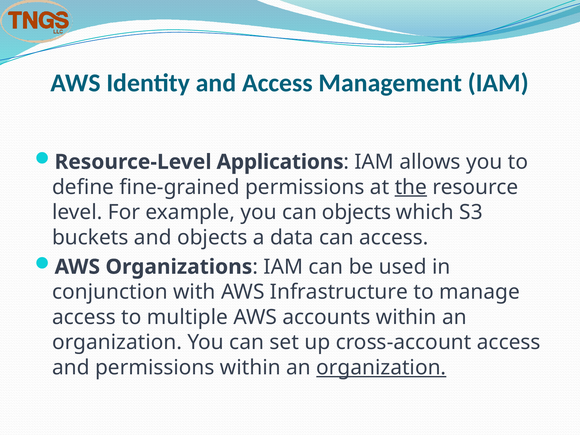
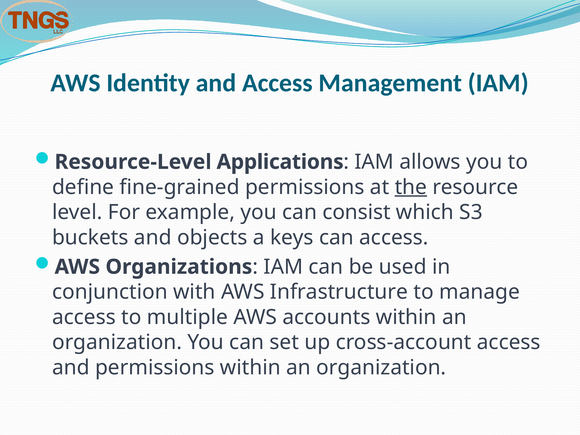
can objects: objects -> consist (357, 212)
data: data -> keys (292, 237)
organization underline: present -> none (381, 368)
